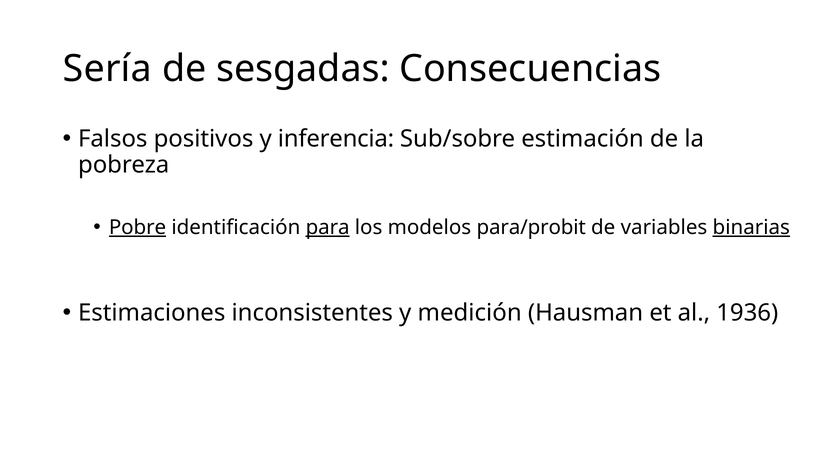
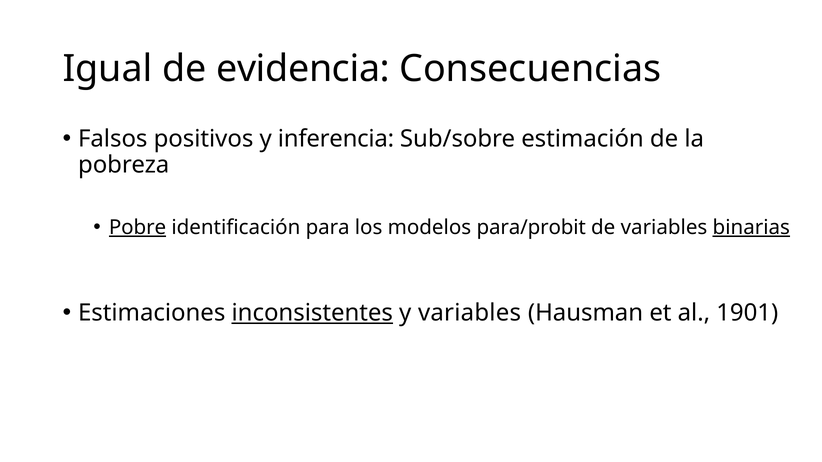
Sería: Sería -> Igual (108, 69)
sesgadas: sesgadas -> evidencia (303, 69)
para underline: present -> none (328, 228)
inconsistentes underline: none -> present (312, 313)
y medición: medición -> variables (470, 313)
1936: 1936 -> 1901 (747, 313)
